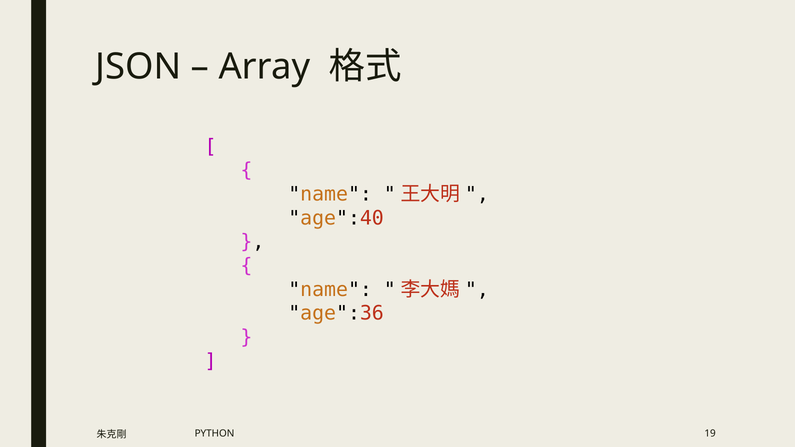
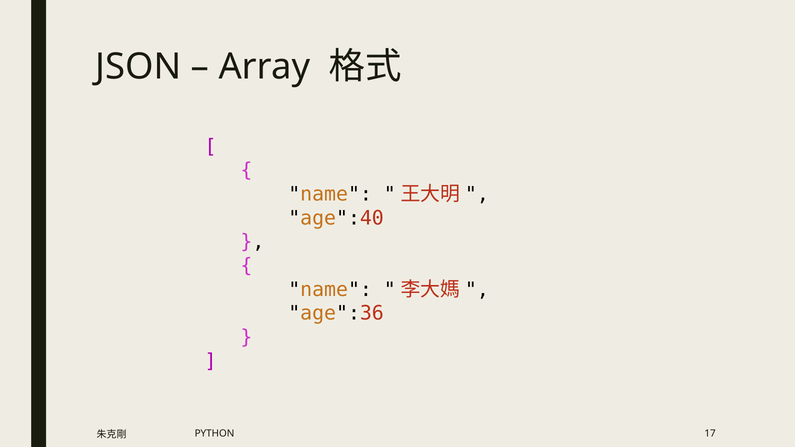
19: 19 -> 17 (710, 434)
